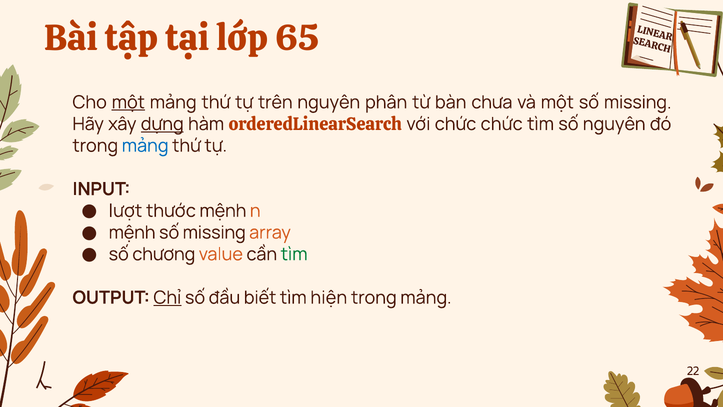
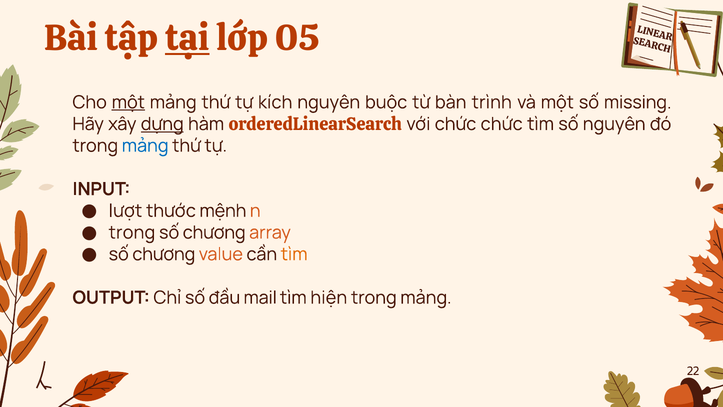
tại underline: none -> present (187, 38)
65: 65 -> 05 (298, 38)
trên: trên -> kích (275, 102)
phân: phân -> buộc (386, 102)
chưa: chưa -> trình (492, 102)
mệnh: mệnh -> trong (132, 232)
missing: missing -> chương (214, 232)
tìm colour: green -> orange (294, 254)
Chỉ underline: present -> none (167, 297)
biết: biết -> mail (260, 297)
